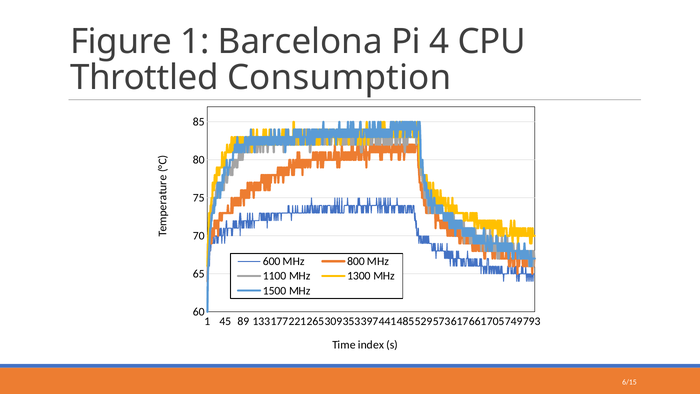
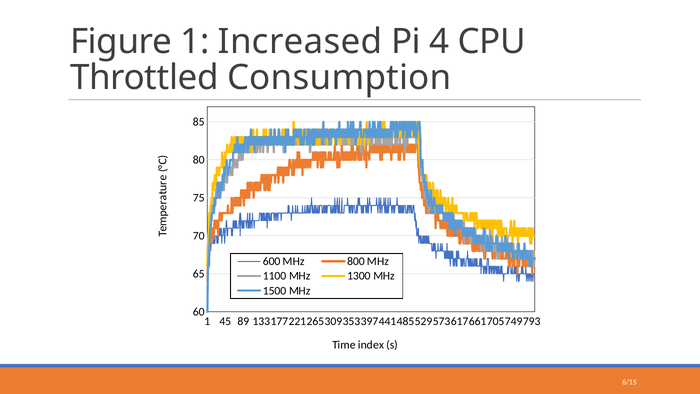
Barcelona: Barcelona -> Increased (300, 42)
